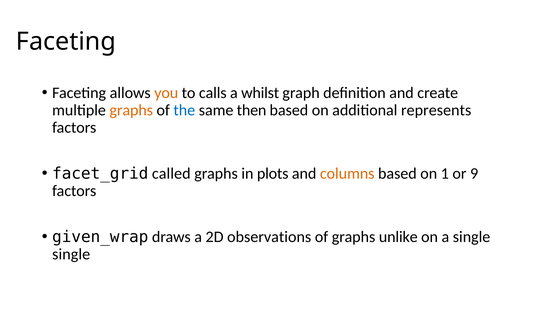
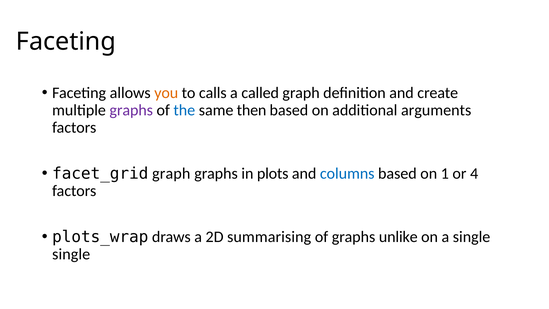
whilst: whilst -> called (260, 93)
graphs colour: orange -> purple (131, 110)
represents: represents -> arguments (436, 110)
facet_grid called: called -> graph (171, 173)
columns colour: orange -> blue (347, 173)
9: 9 -> 4 (474, 173)
given_wrap: given_wrap -> plots_wrap (100, 237)
observations: observations -> summarising (269, 237)
